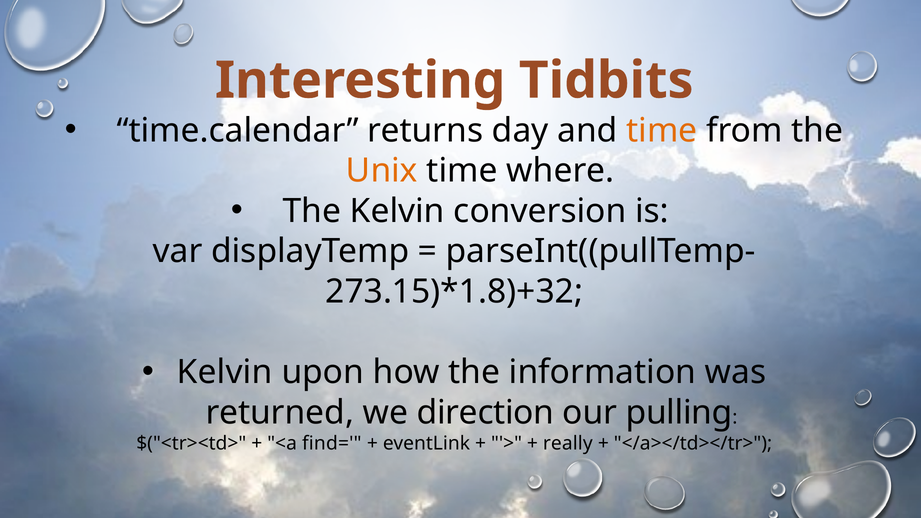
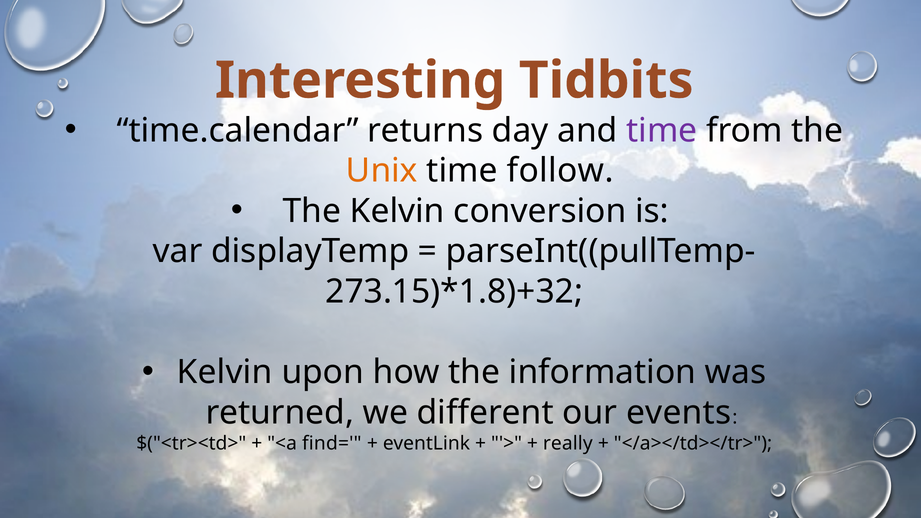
time colour: orange -> purple (662, 131)
where: where -> follow (560, 171)
direction: direction -> different (485, 413)
pulling: pulling -> events (679, 413)
